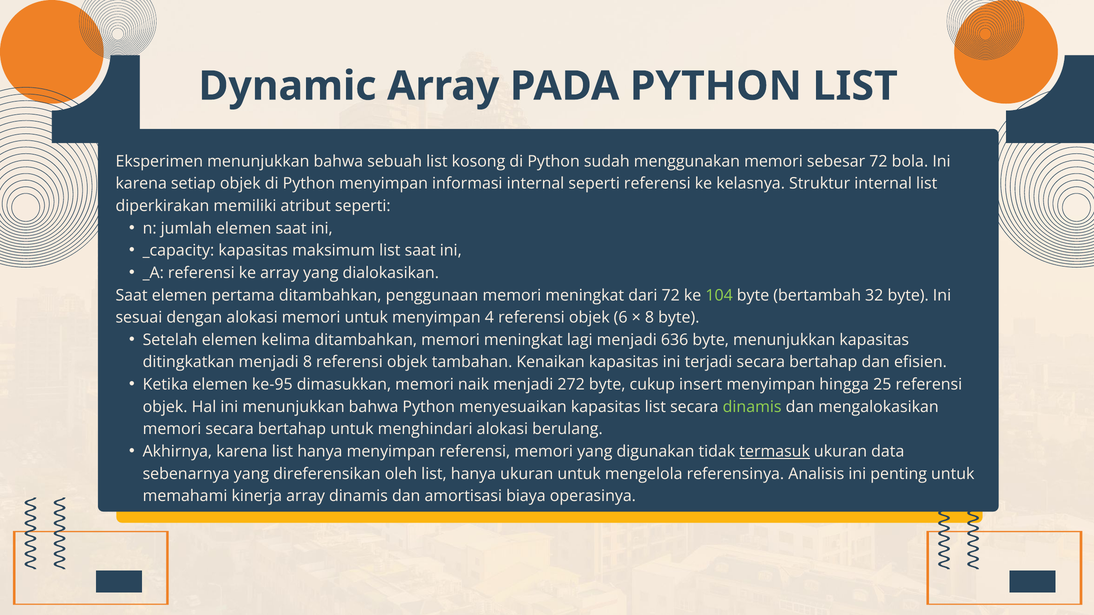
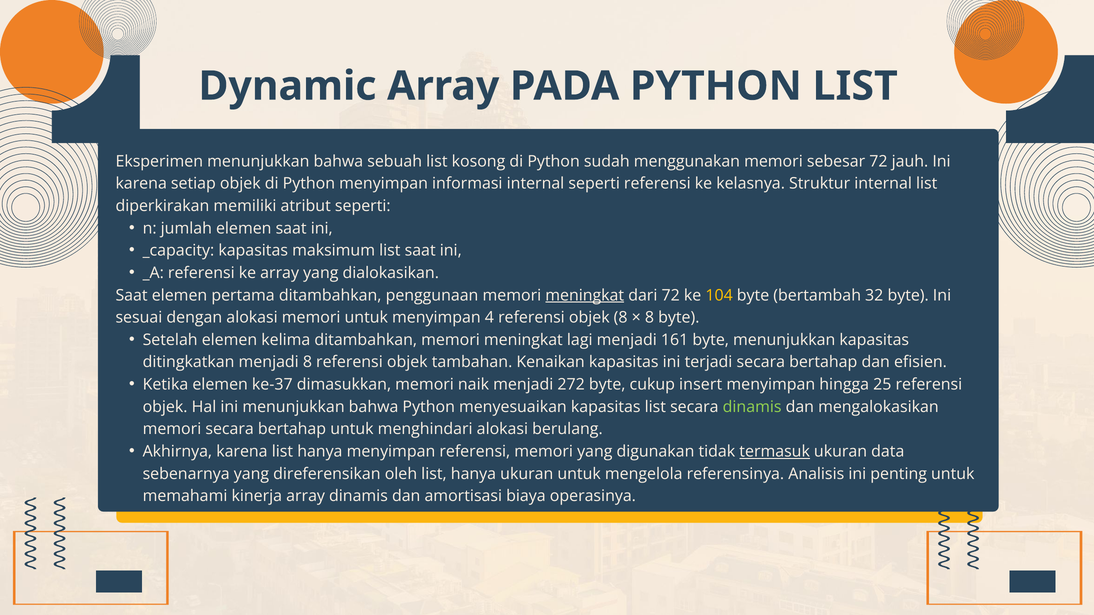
bola: bola -> jauh (910, 161)
meningkat underline: none -> present (585, 295)
104 colour: light green -> yellow (719, 295)
objek 6: 6 -> 8 (621, 318)
636: 636 -> 161 (675, 340)
ke-95: ke-95 -> ke-37 (272, 385)
